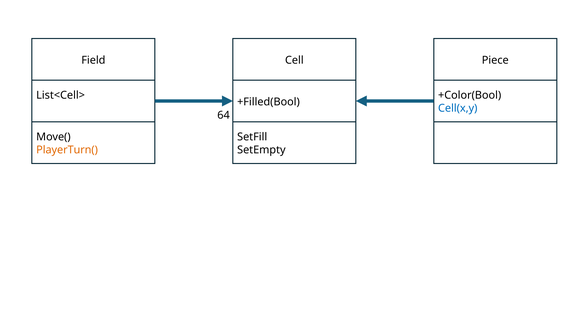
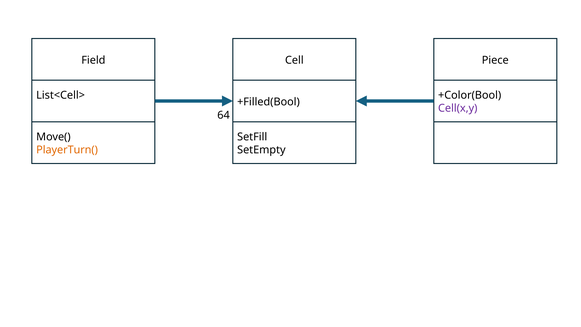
Cell(x,y colour: blue -> purple (458, 108)
